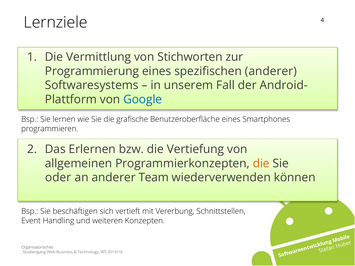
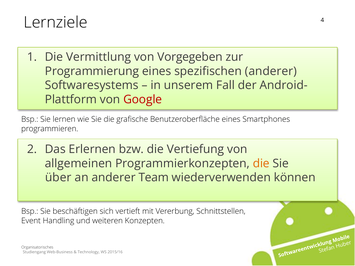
Stichworten: Stichworten -> Vorgegeben (190, 57)
Google colour: blue -> red (143, 100)
oder: oder -> über (58, 178)
